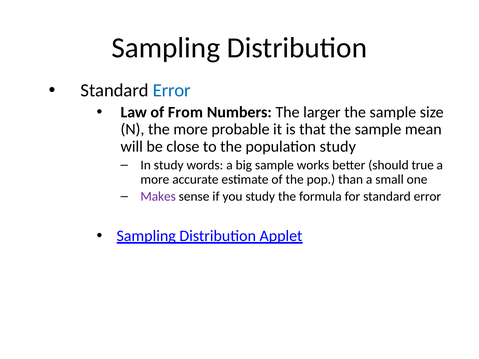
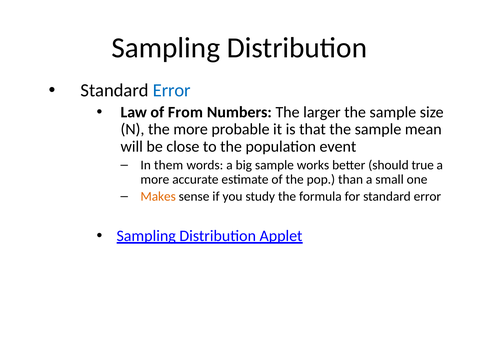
population study: study -> event (338, 147)
In study: study -> them (169, 165)
Makes colour: purple -> orange (158, 197)
